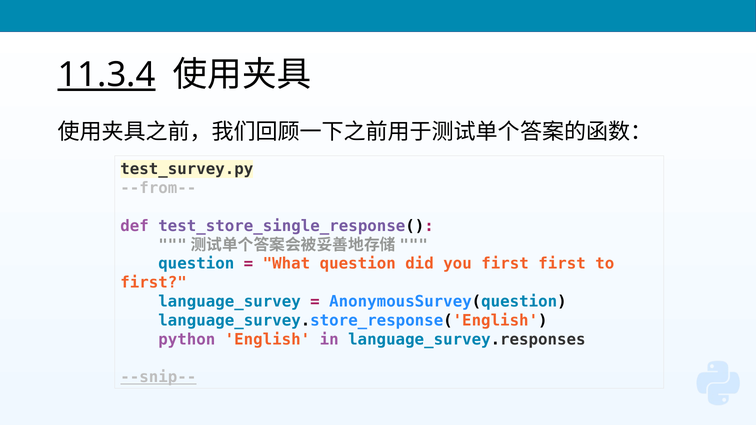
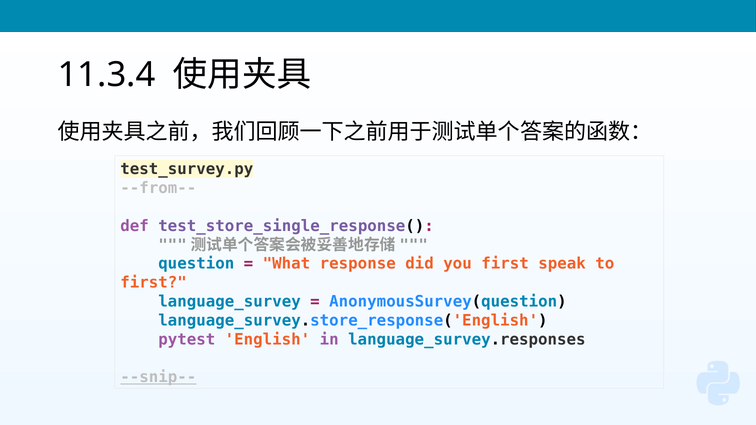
11.3.4 underline: present -> none (107, 75)
What question: question -> response (358, 264)
first first: first -> speak (562, 264)
python: python -> pytest (187, 340)
